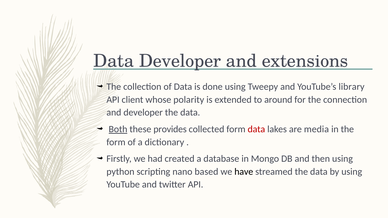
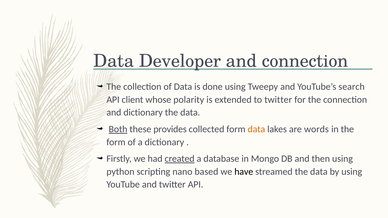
and extensions: extensions -> connection (305, 61)
library: library -> search (352, 87)
to around: around -> twitter (278, 100)
and developer: developer -> dictionary (143, 113)
data colour: red -> orange (256, 129)
media: media -> words (316, 129)
created underline: none -> present (180, 159)
